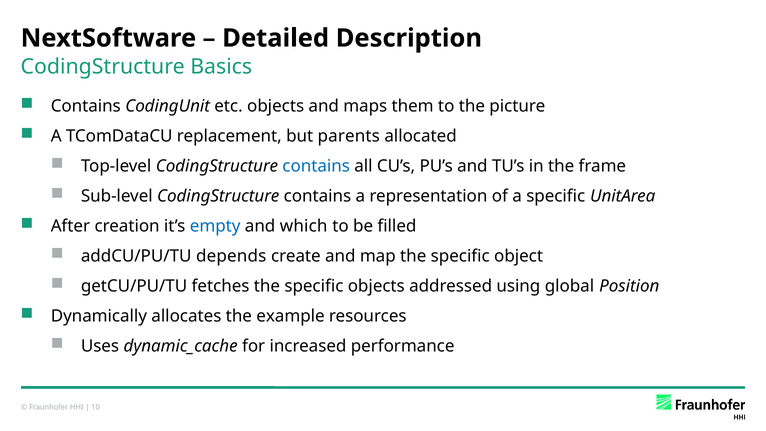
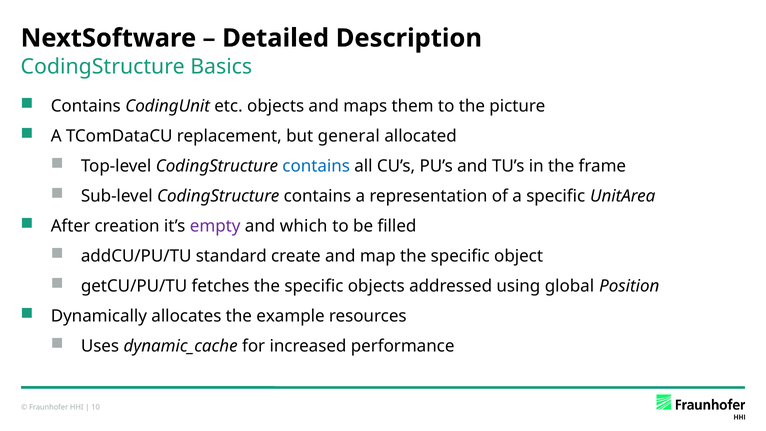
parents: parents -> general (349, 136)
empty colour: blue -> purple (215, 226)
depends: depends -> standard (231, 256)
